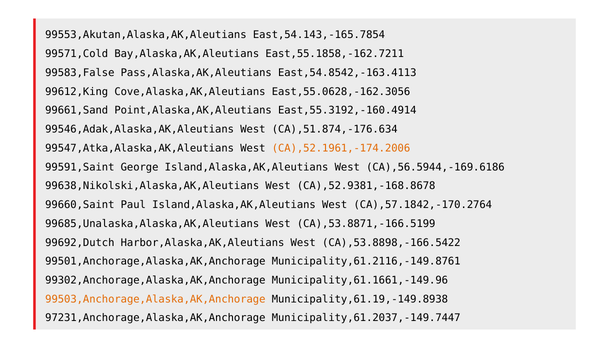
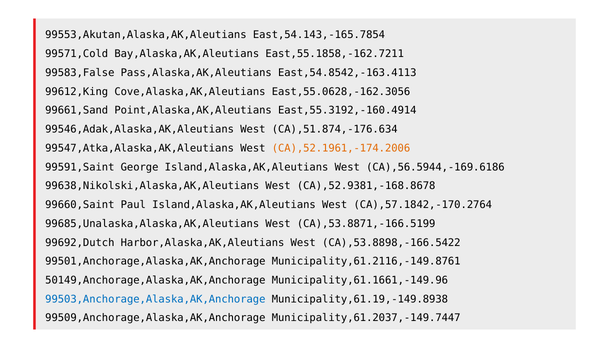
99302,Anchorage,Alaska,AK,Anchorage: 99302,Anchorage,Alaska,AK,Anchorage -> 50149,Anchorage,Alaska,AK,Anchorage (155, 280)
99503,Anchorage,Alaska,AK,Anchorage colour: orange -> blue (155, 299)
97231,Anchorage,Alaska,AK,Anchorage: 97231,Anchorage,Alaska,AK,Anchorage -> 99509,Anchorage,Alaska,AK,Anchorage (155, 318)
